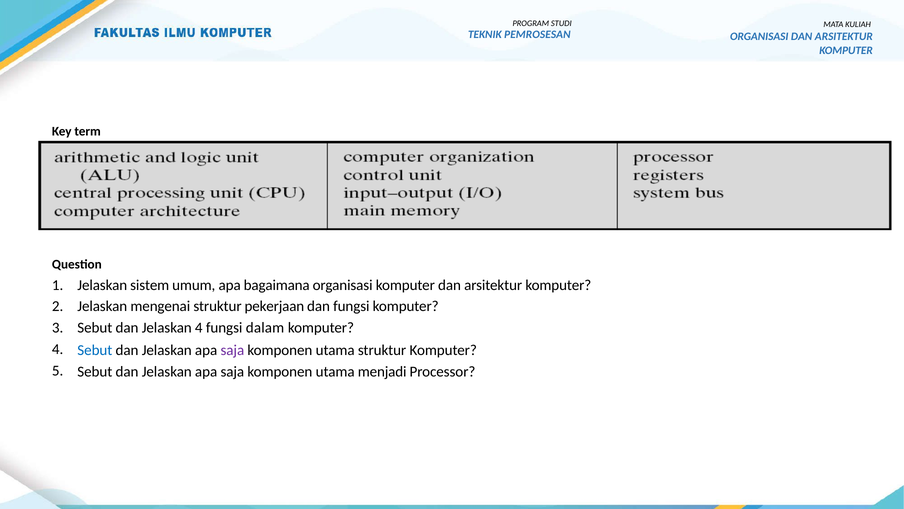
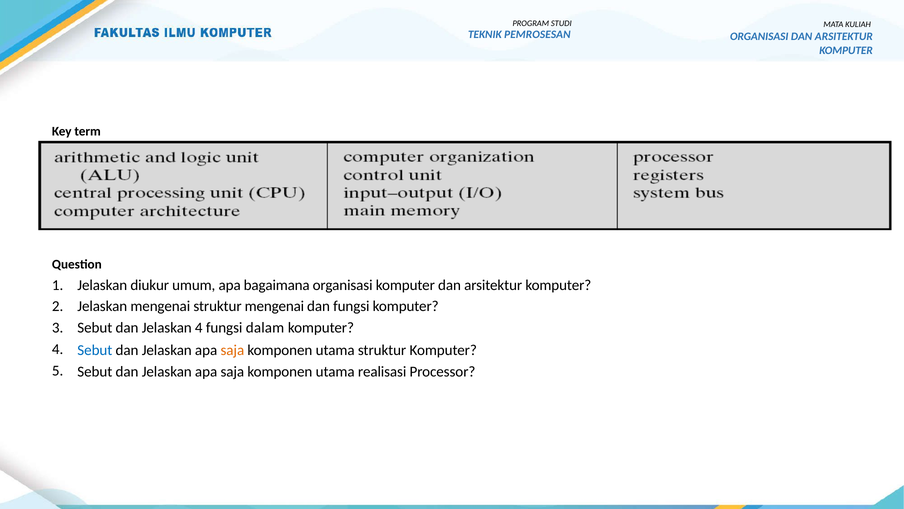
sistem: sistem -> diukur (150, 285)
struktur pekerjaan: pekerjaan -> mengenai (274, 306)
saja colour: purple -> orange (232, 350)
menjadi: menjadi -> realisasi (382, 371)
